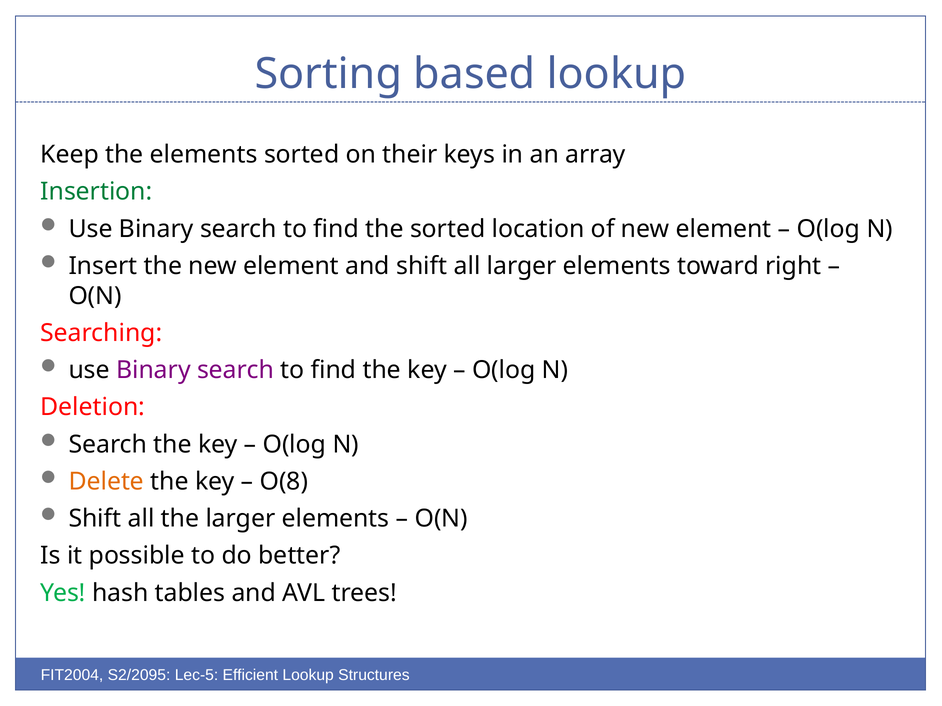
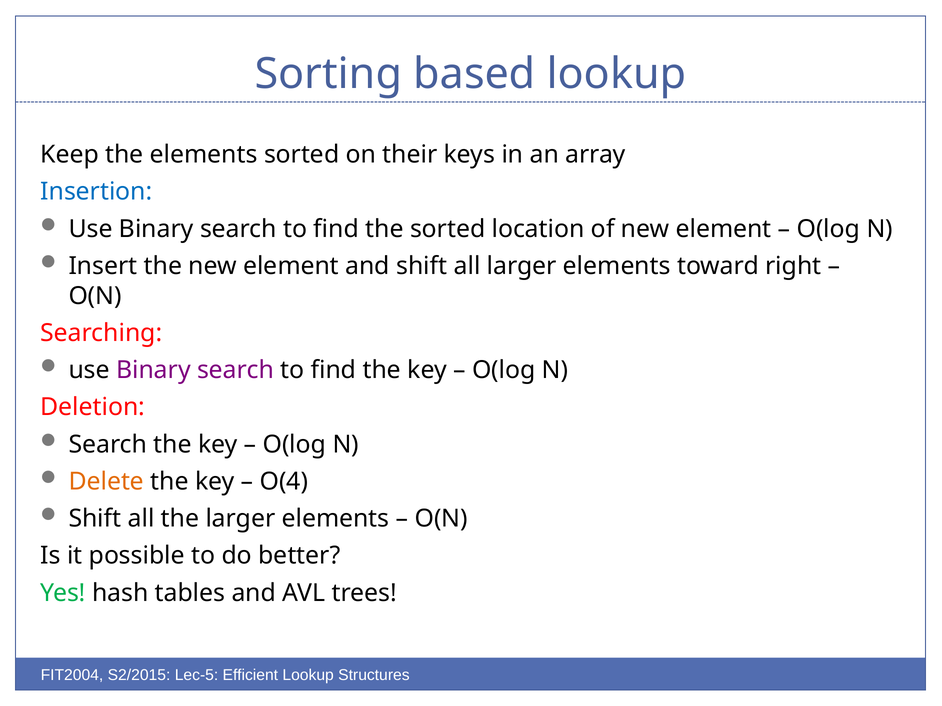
Insertion colour: green -> blue (96, 192)
O(8: O(8 -> O(4 (284, 482)
S2/2095: S2/2095 -> S2/2015 (139, 676)
